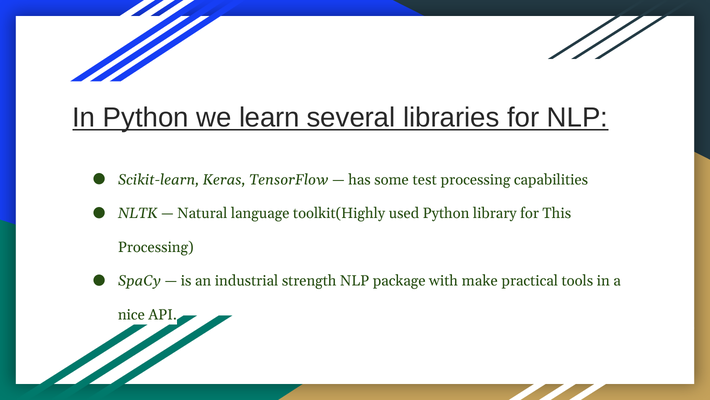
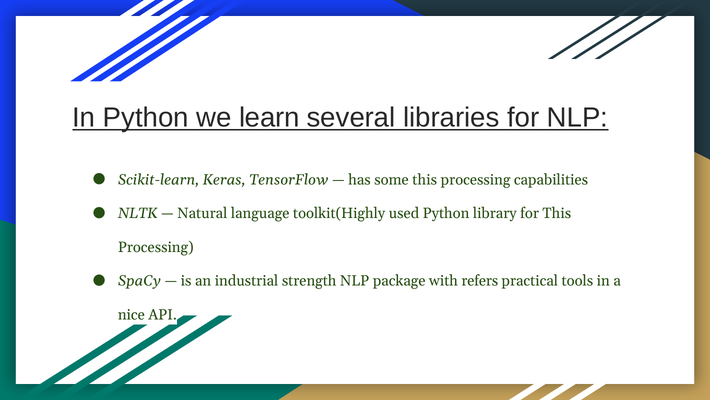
some test: test -> this (425, 179)
make: make -> refers (480, 280)
